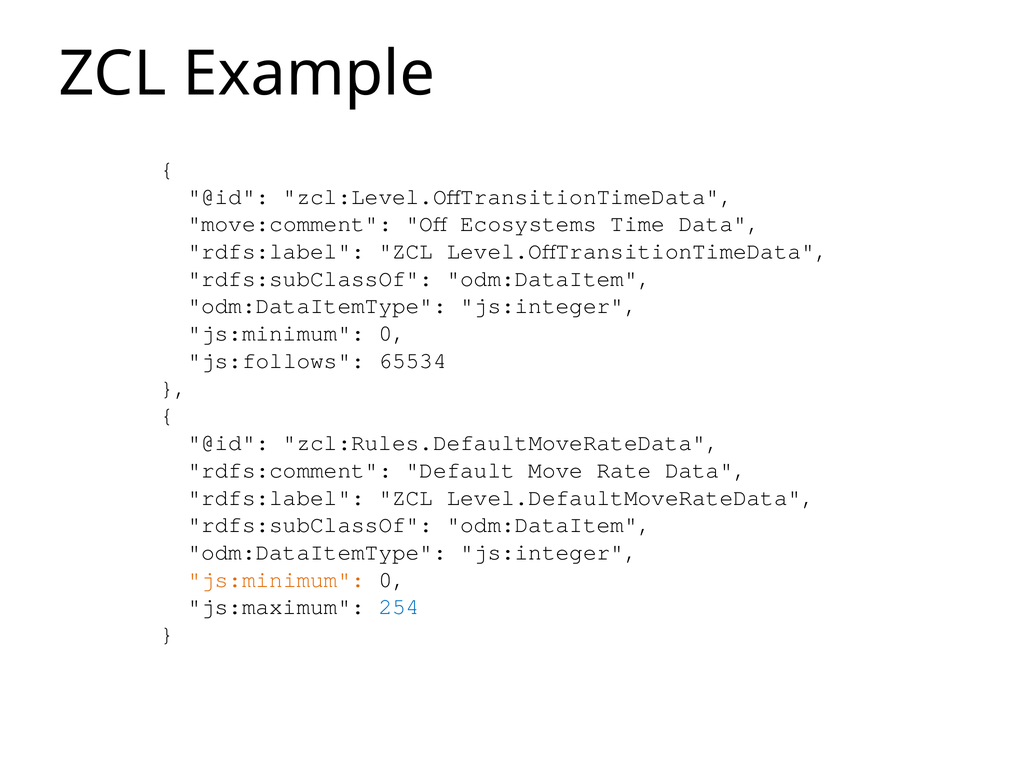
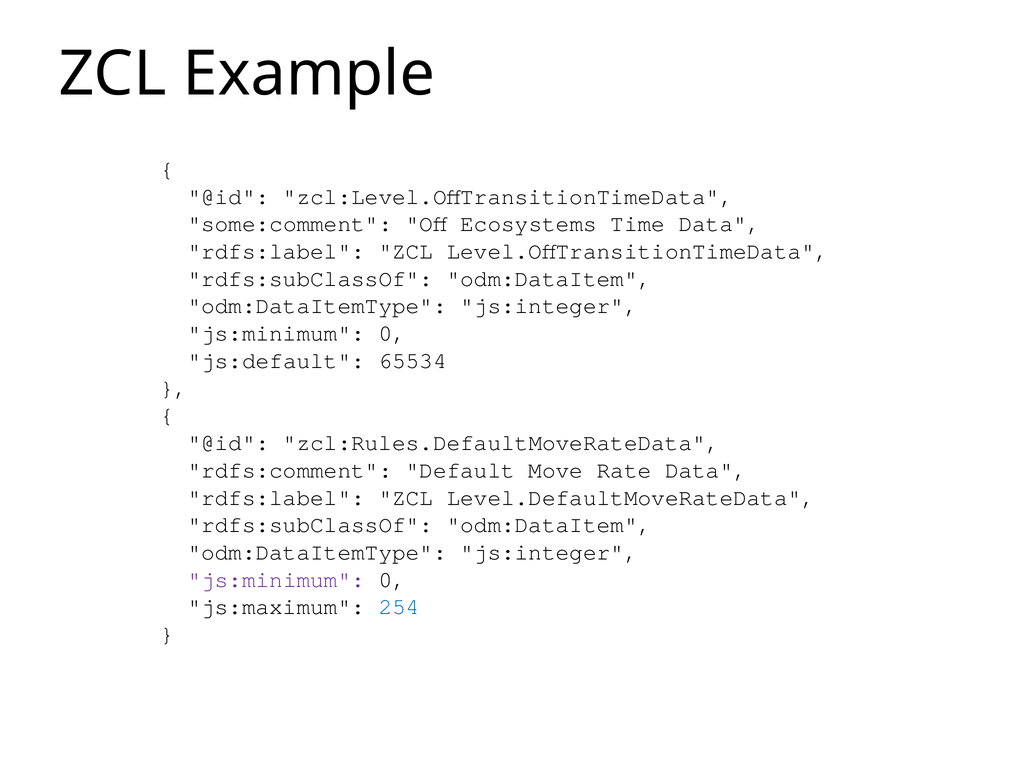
move:comment: move:comment -> some:comment (290, 224)
js:follows: js:follows -> js:default (276, 361)
js:minimum colour: orange -> purple (276, 580)
